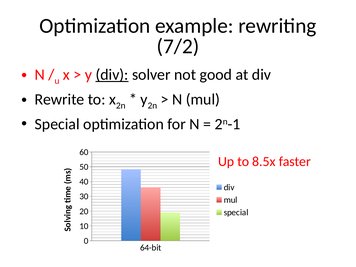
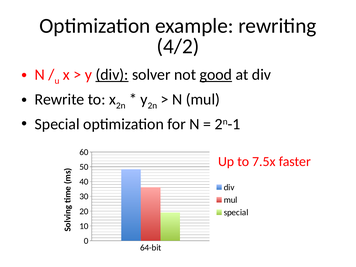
7/2: 7/2 -> 4/2 (178, 46)
good underline: none -> present (216, 75)
8.5x: 8.5x -> 7.5x (264, 162)
